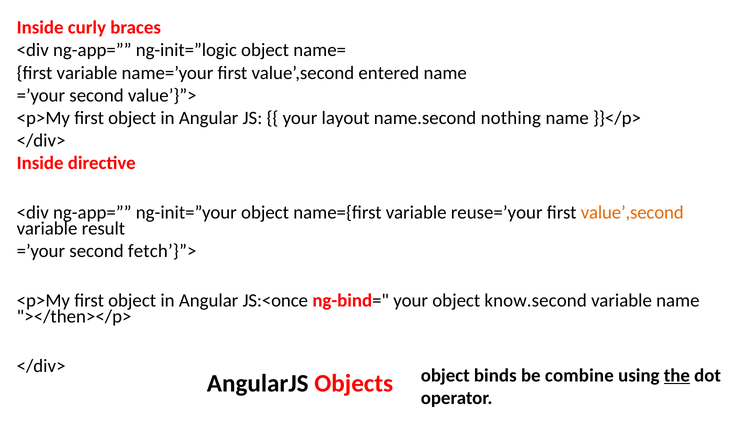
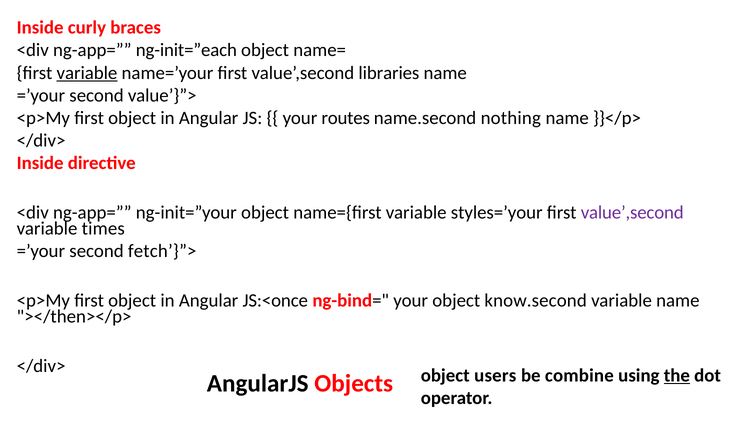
ng-init=”logic: ng-init=”logic -> ng-init=”each (186, 50)
variable underline: none -> present (87, 73)
entered: entered -> libraries (389, 73)
layout: layout -> routes (346, 118)
reuse=’your: reuse=’your -> styles=’your (497, 212)
value’,second colour: orange -> purple (632, 212)
result: result -> times (103, 229)
binds: binds -> users (495, 375)
